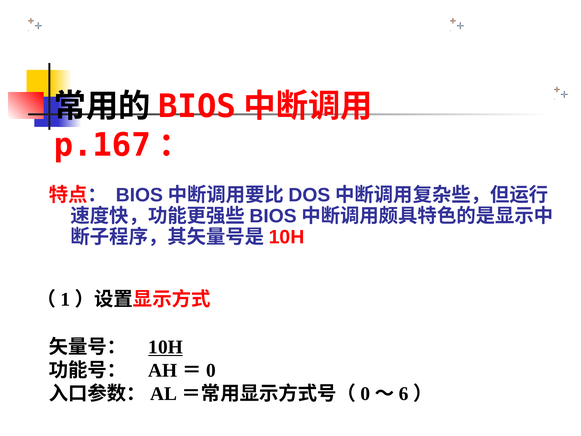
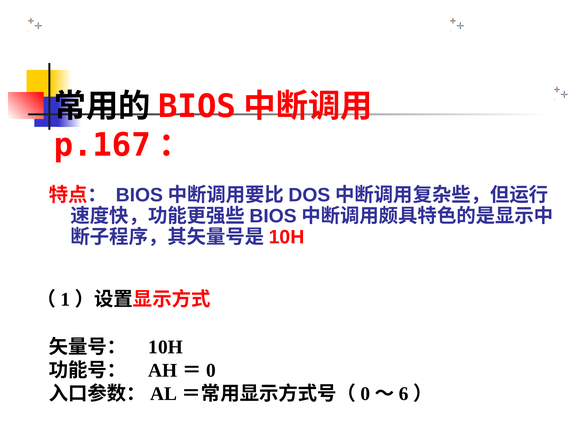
10H underline: present -> none (166, 347)
